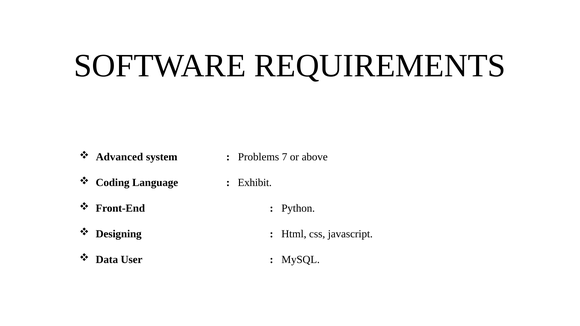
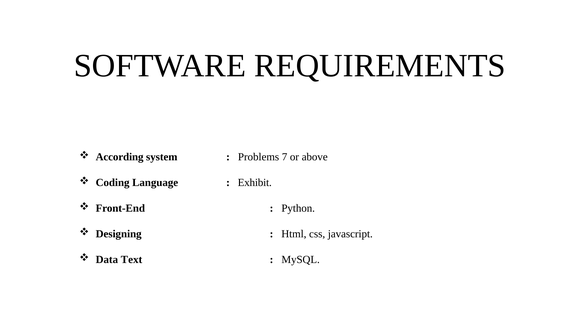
Advanced: Advanced -> According (120, 157)
User: User -> Text (132, 260)
